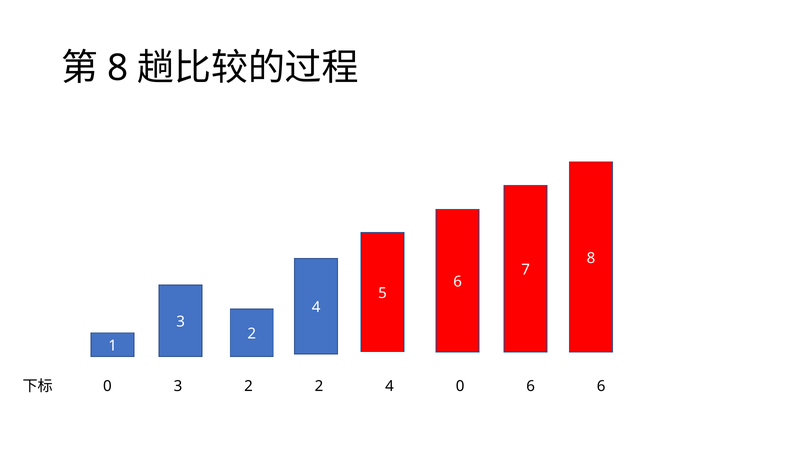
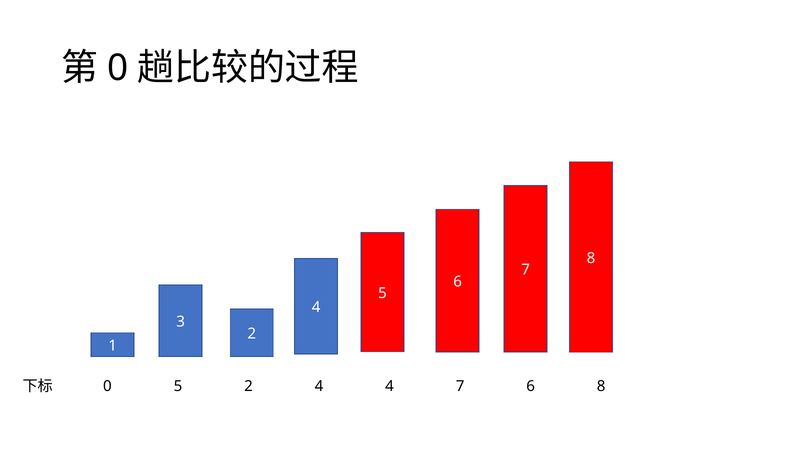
8: 8 -> 0 (118, 68)
0 3: 3 -> 5 (178, 386)
2: 2 -> 4 (319, 386)
4 0: 0 -> 7 (460, 386)
6 6: 6 -> 8 (601, 386)
